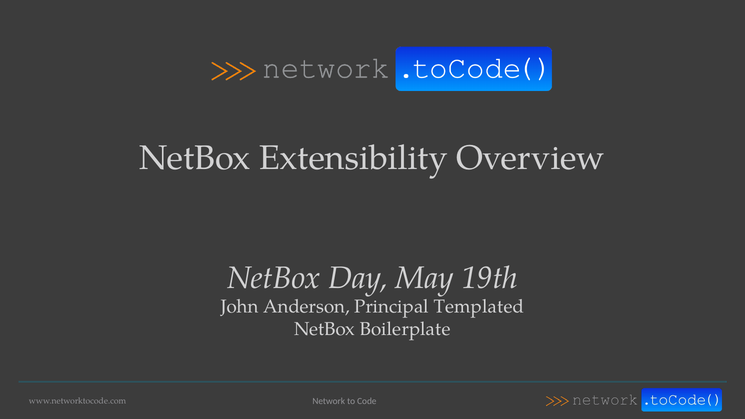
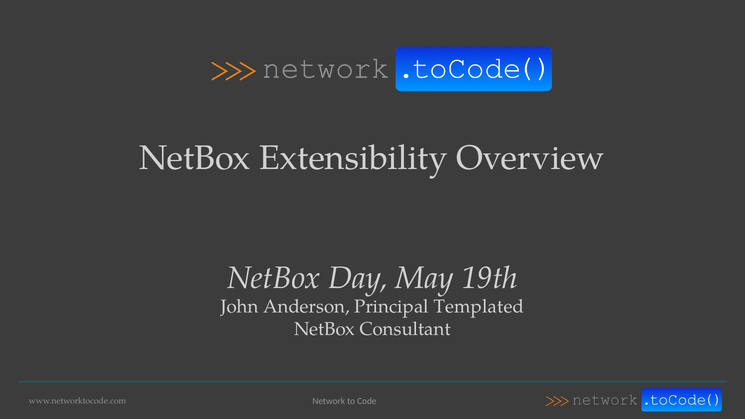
Boilerplate: Boilerplate -> Consultant (405, 329)
